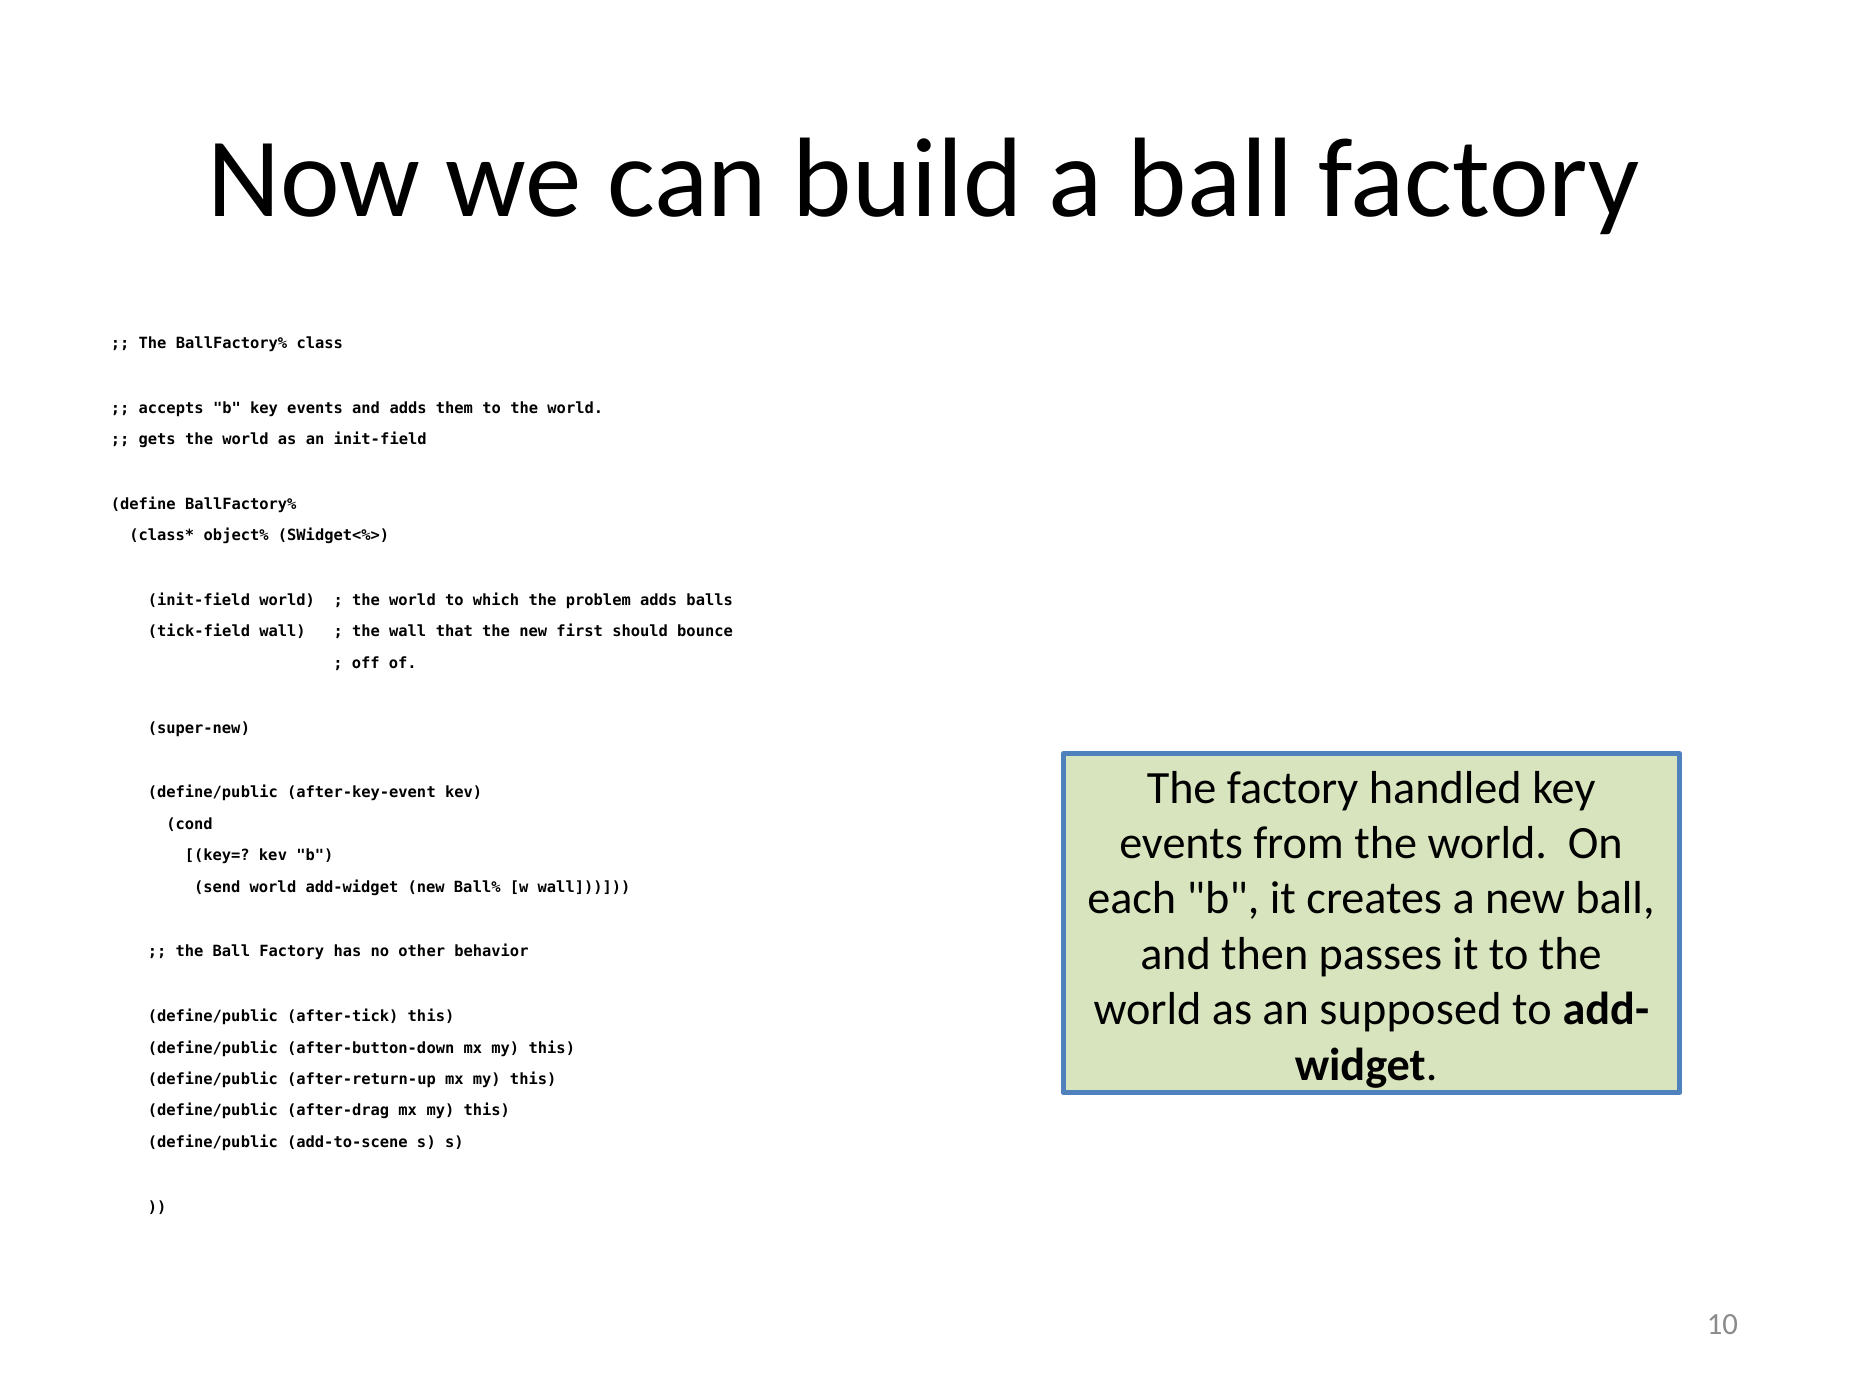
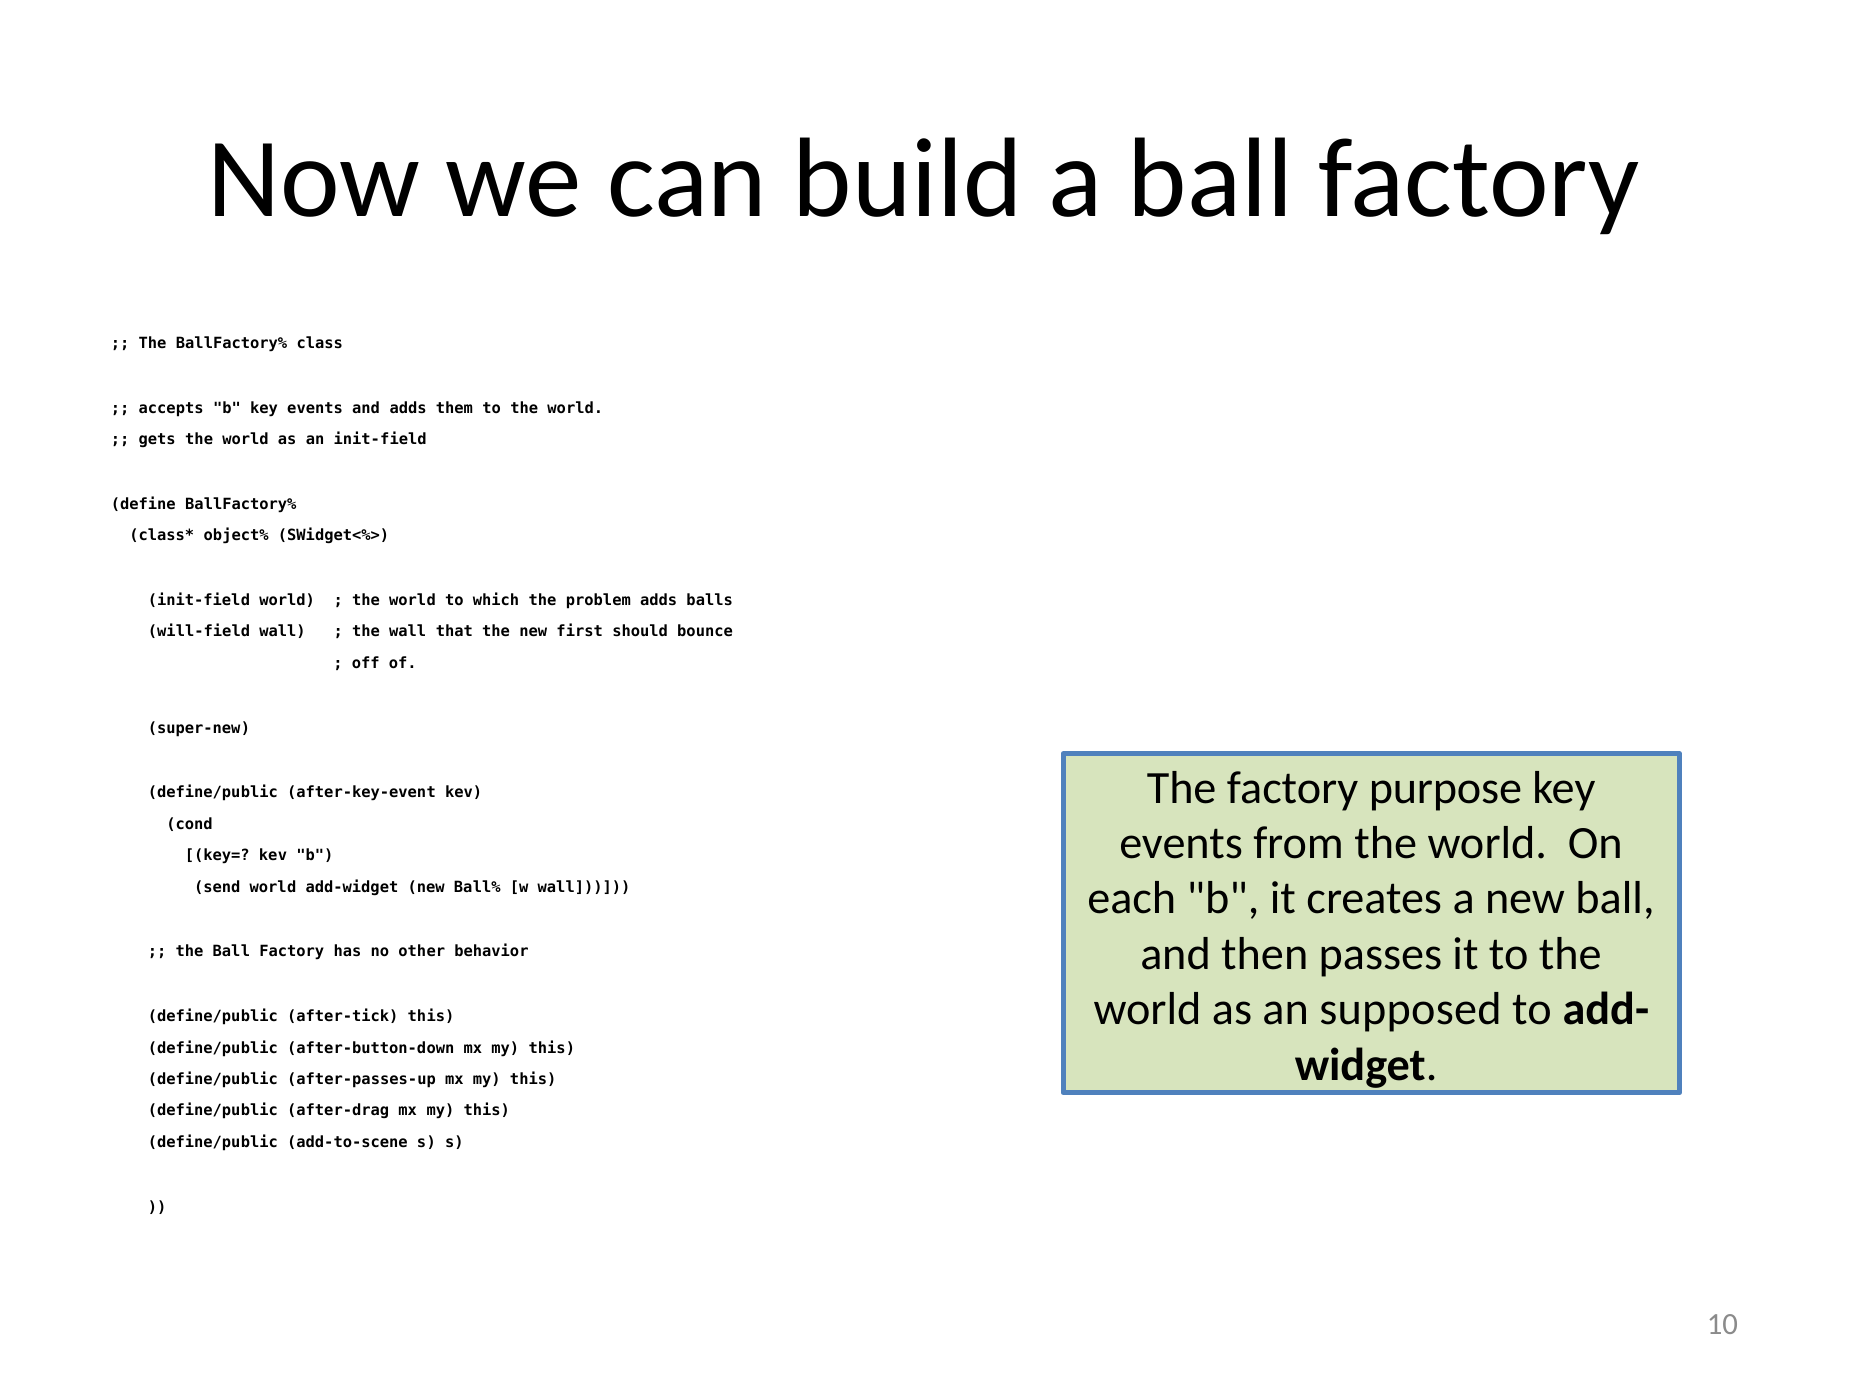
tick-field: tick-field -> will-field (199, 632)
handled: handled -> purpose (1445, 788)
after-return-up: after-return-up -> after-passes-up (361, 1079)
